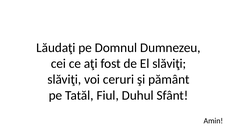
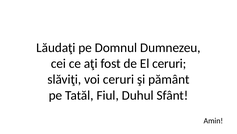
El slăviţi: slăviţi -> ceruri (169, 63)
